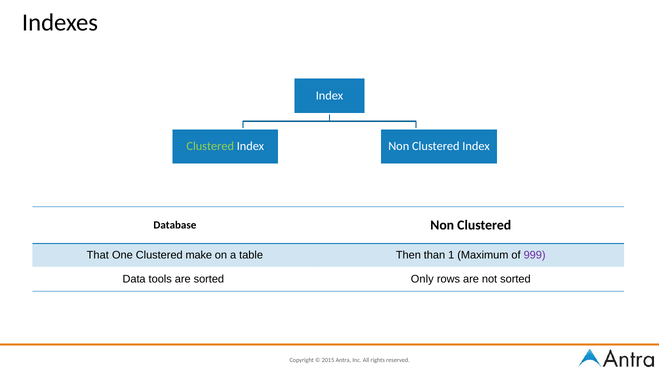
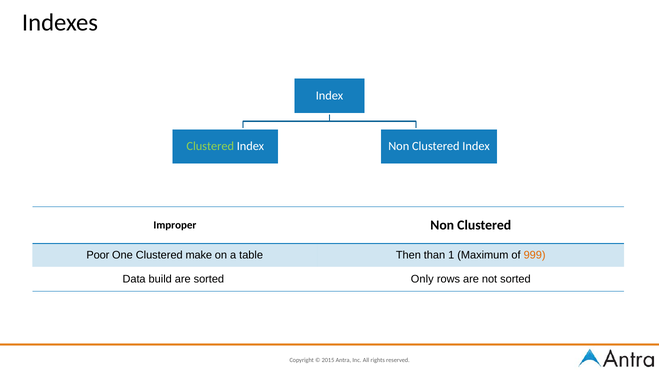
Database: Database -> Improper (175, 225)
That: That -> Poor (98, 255)
999 colour: purple -> orange (535, 255)
tools: tools -> build (160, 279)
